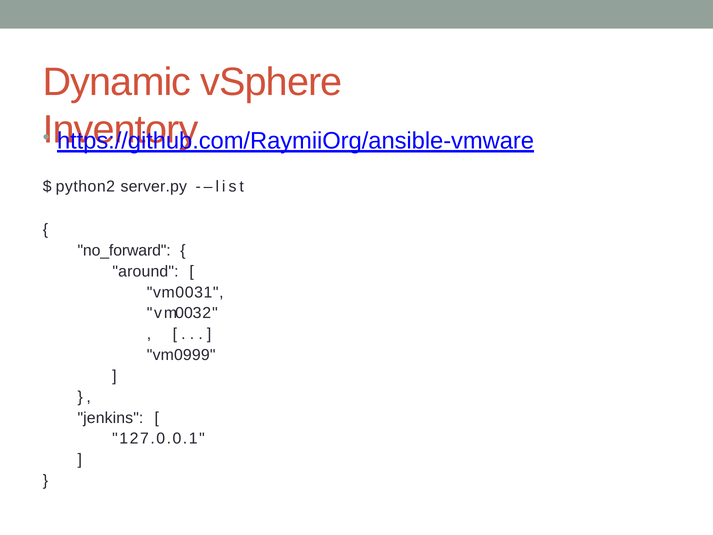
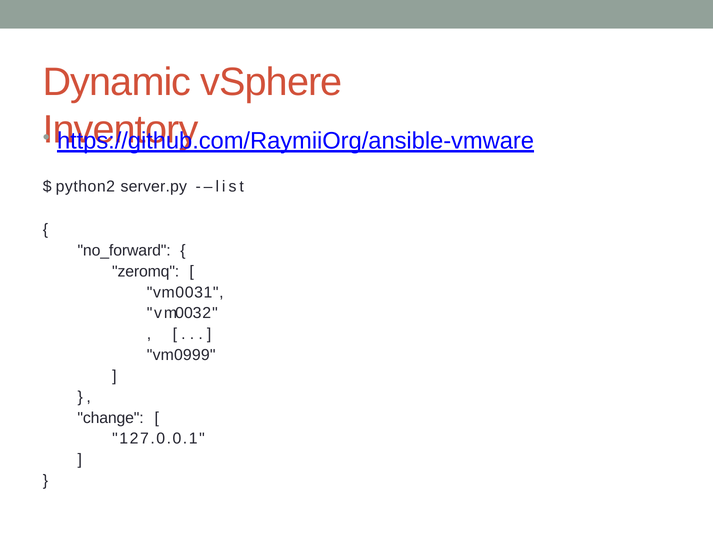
around: around -> zeromq (146, 271)
jenkins: jenkins -> change (111, 418)
